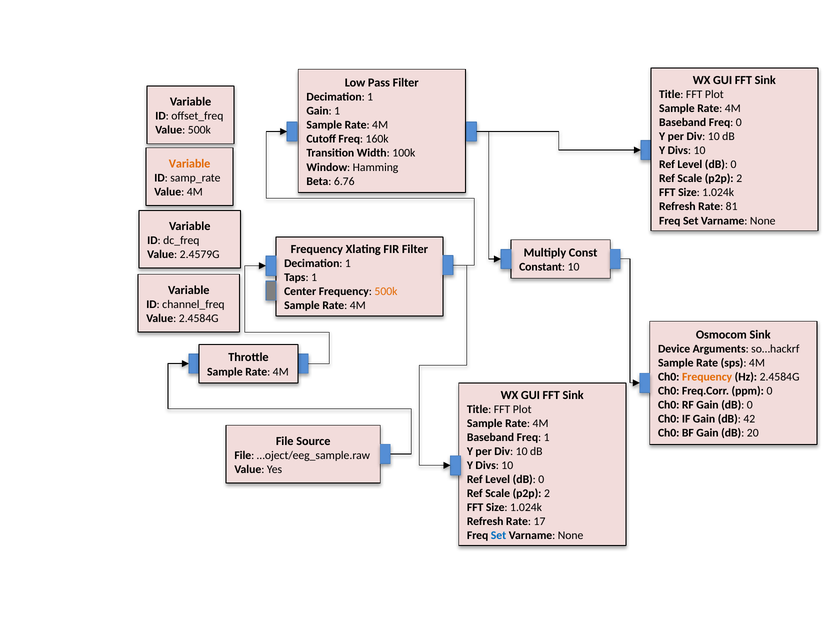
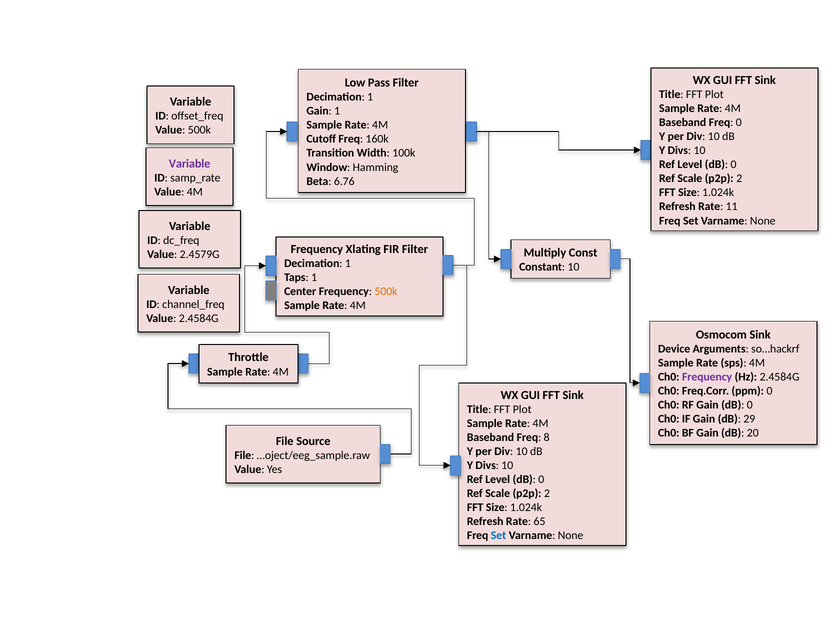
Variable colour: orange -> purple (190, 163)
81: 81 -> 11 (732, 207)
Frequency colour: orange -> purple (707, 377)
42: 42 -> 29 (749, 419)
Freq 1: 1 -> 8 (547, 437)
17: 17 -> 65 (540, 521)
